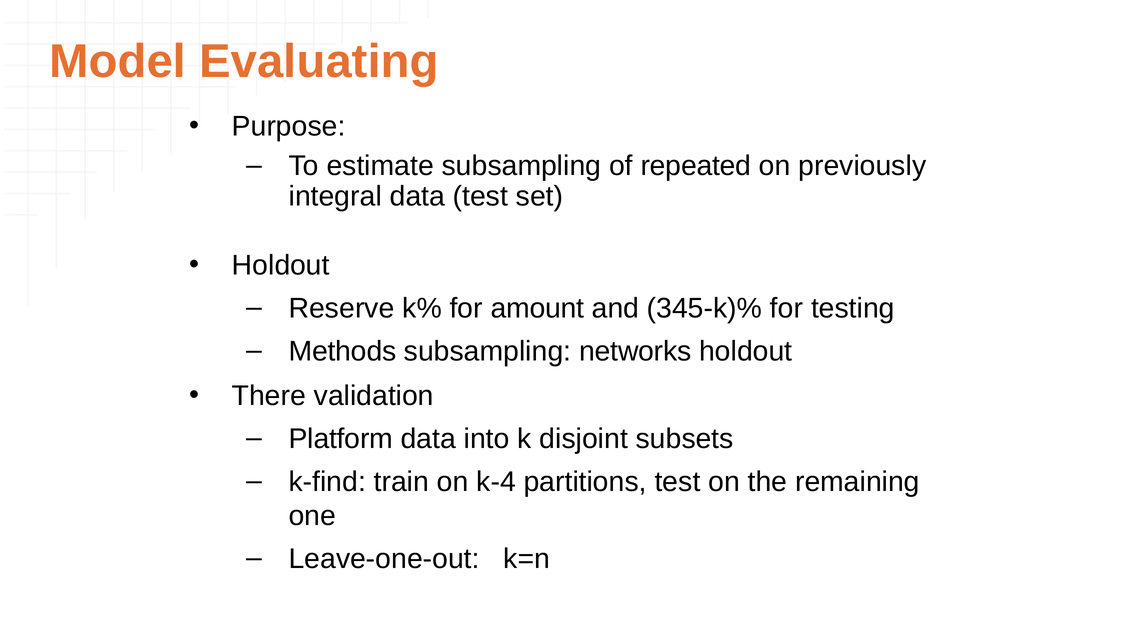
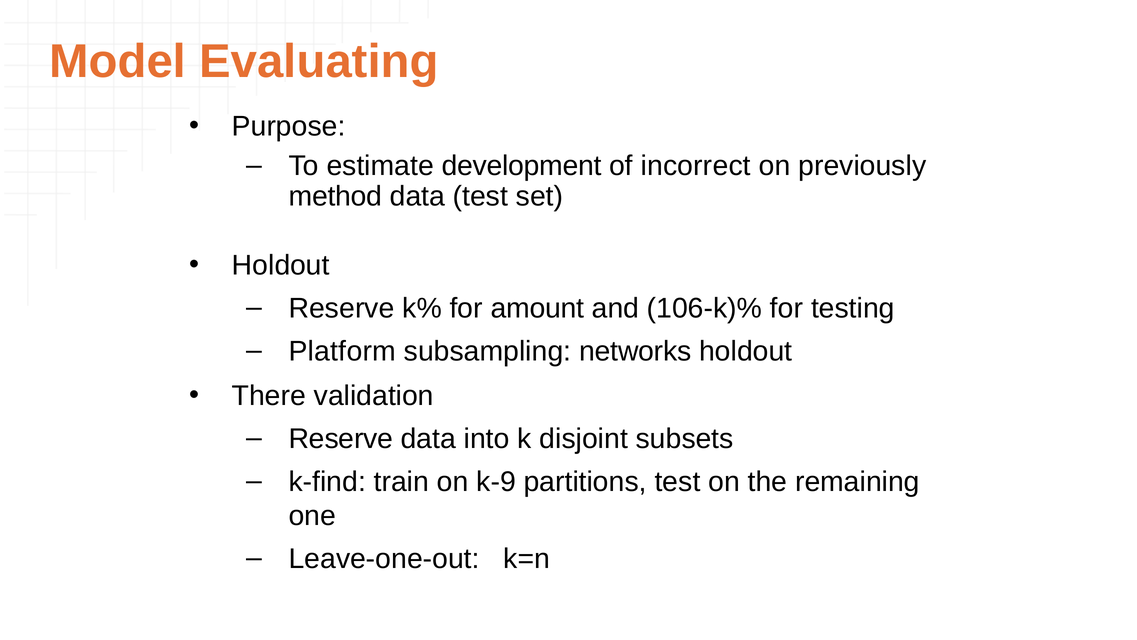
estimate subsampling: subsampling -> development (522, 166)
repeated: repeated -> incorrect (696, 166)
integral: integral -> method (335, 196)
345-k)%: 345-k)% -> 106-k)% (705, 308)
Methods: Methods -> Platform (342, 351)
Platform: Platform -> Reserve (341, 439)
k-4: k-4 -> k-9 (496, 481)
